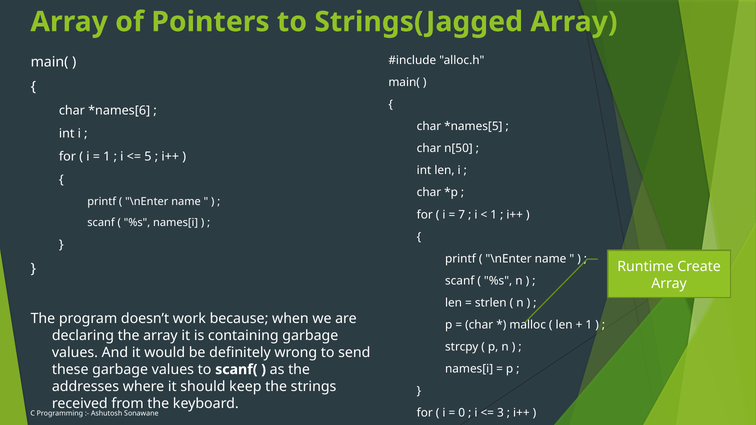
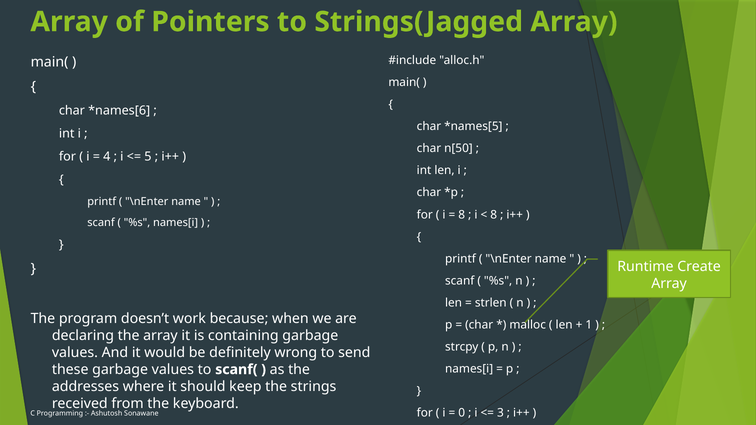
1: 1 -> 4 (107, 157)
7: 7 -> 8 (462, 215)
1: 1 -> 8 (494, 215)
